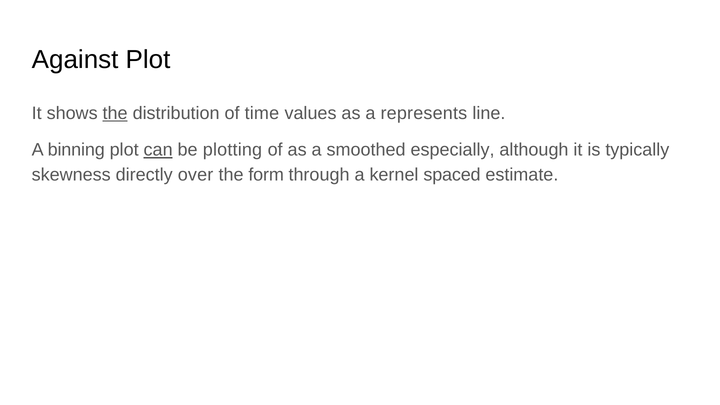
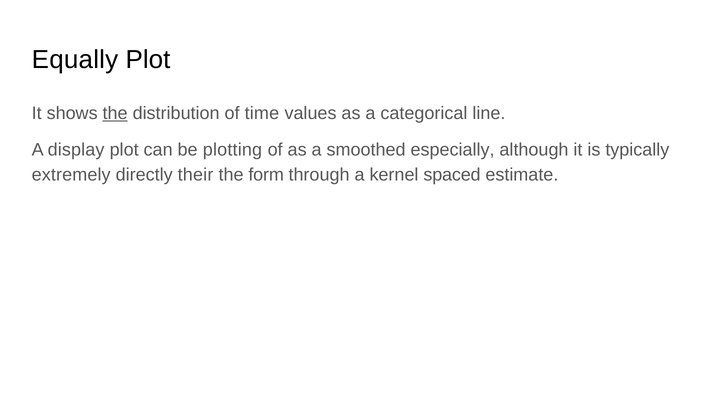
Against: Against -> Equally (75, 60)
represents: represents -> categorical (424, 113)
binning: binning -> display (76, 150)
can underline: present -> none (158, 150)
skewness: skewness -> extremely (71, 175)
over: over -> their (196, 175)
